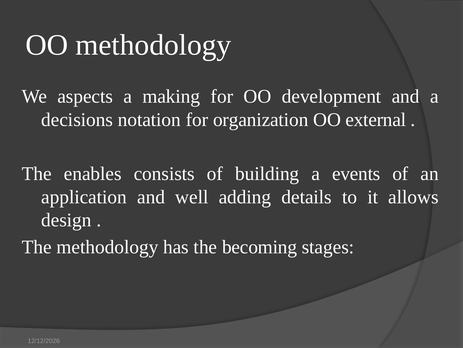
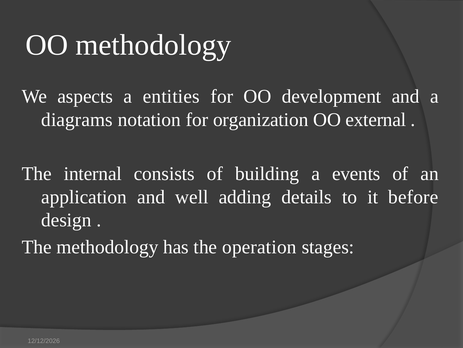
making: making -> entities (171, 96)
decisions: decisions -> diagrams (77, 119)
enables: enables -> internal (93, 173)
allows: allows -> before (413, 197)
becoming: becoming -> operation (259, 247)
